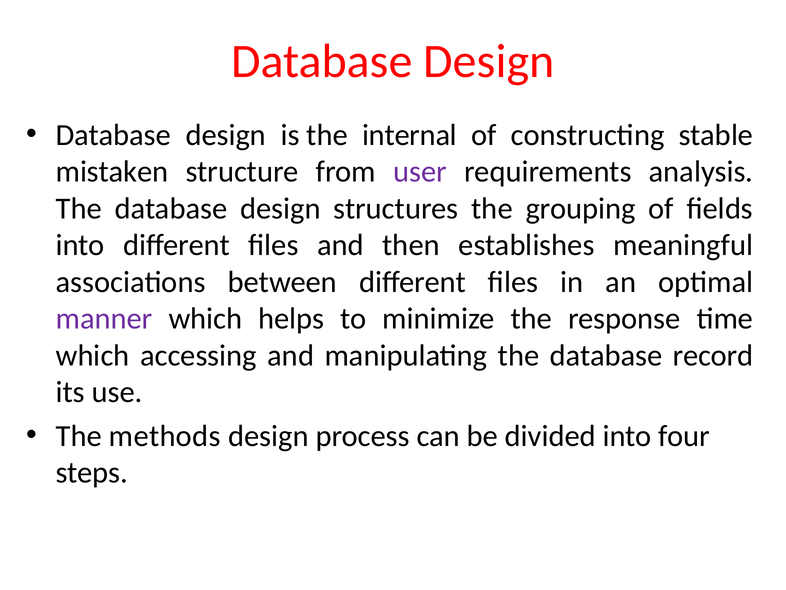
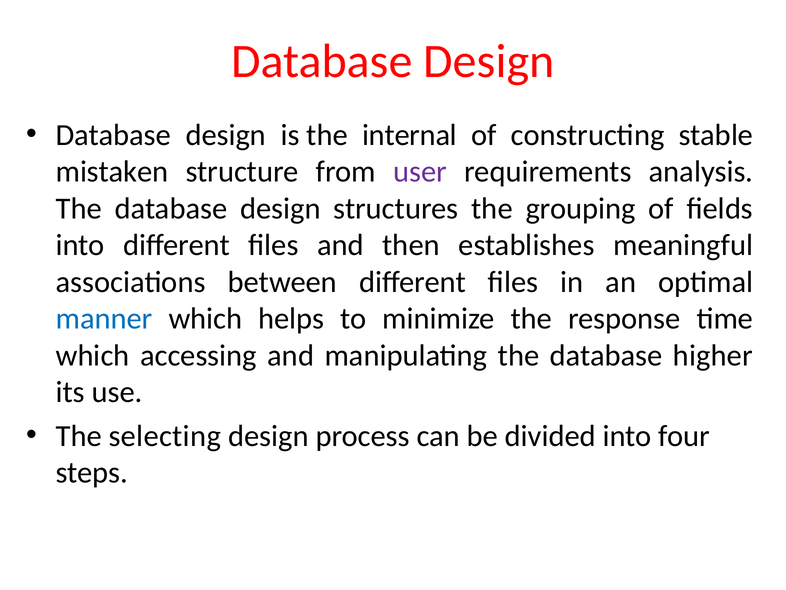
manner colour: purple -> blue (104, 318)
record: record -> higher (713, 355)
methods: methods -> selecting (165, 436)
